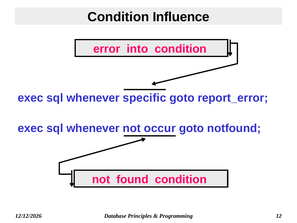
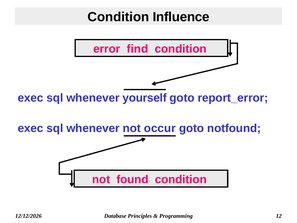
into: into -> find (137, 49)
specific: specific -> yourself (145, 98)
